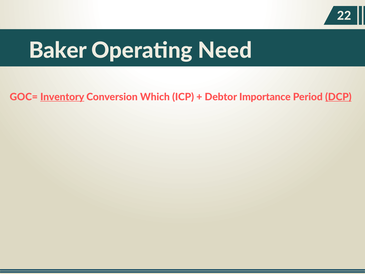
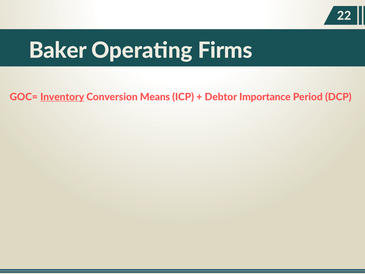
Need: Need -> Firms (225, 50)
Which: Which -> Means (155, 97)
DCP underline: present -> none (338, 97)
